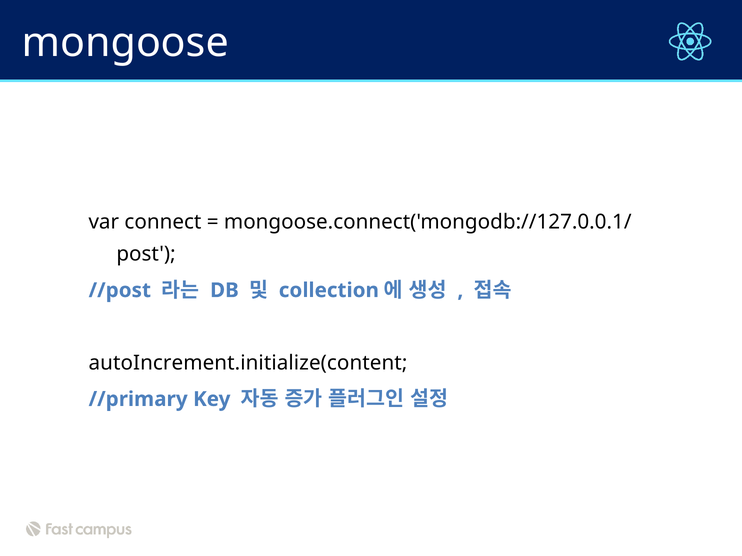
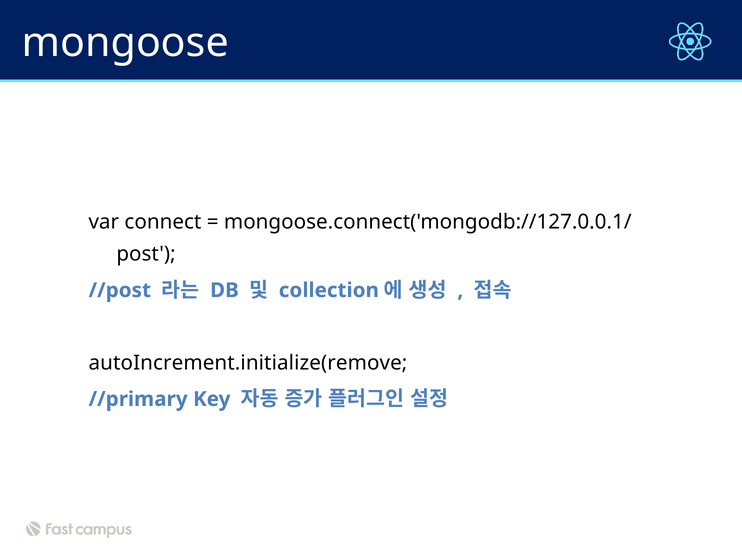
autoIncrement.initialize(content: autoIncrement.initialize(content -> autoIncrement.initialize(remove (248, 363)
